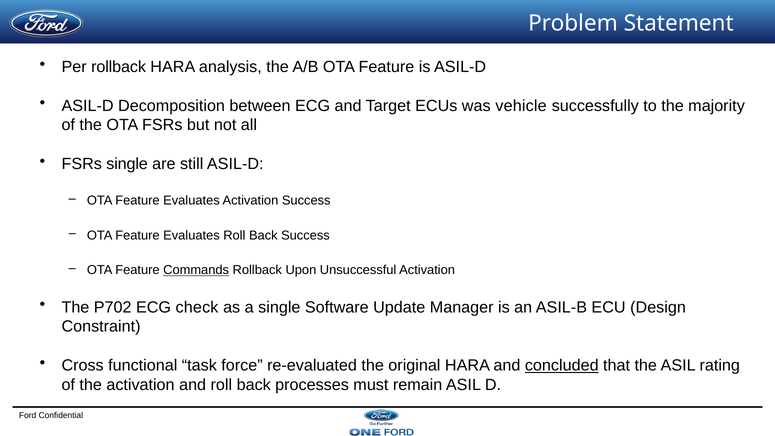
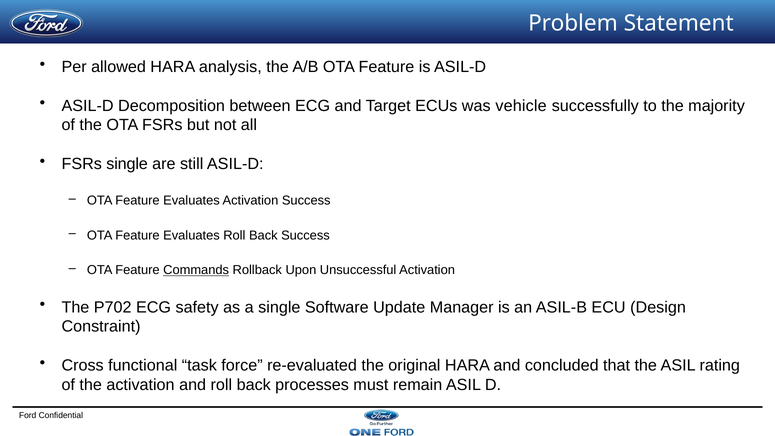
Per rollback: rollback -> allowed (119, 67)
check: check -> safety (197, 307)
concluded underline: present -> none (562, 365)
